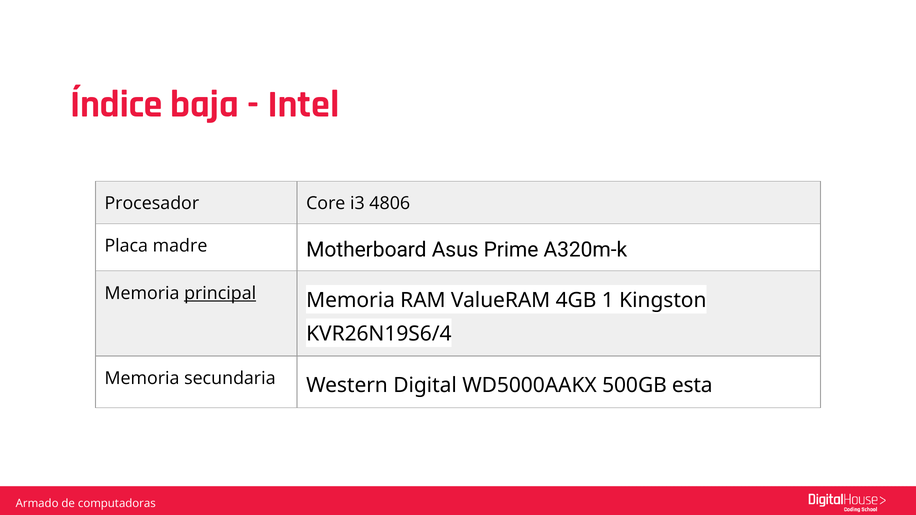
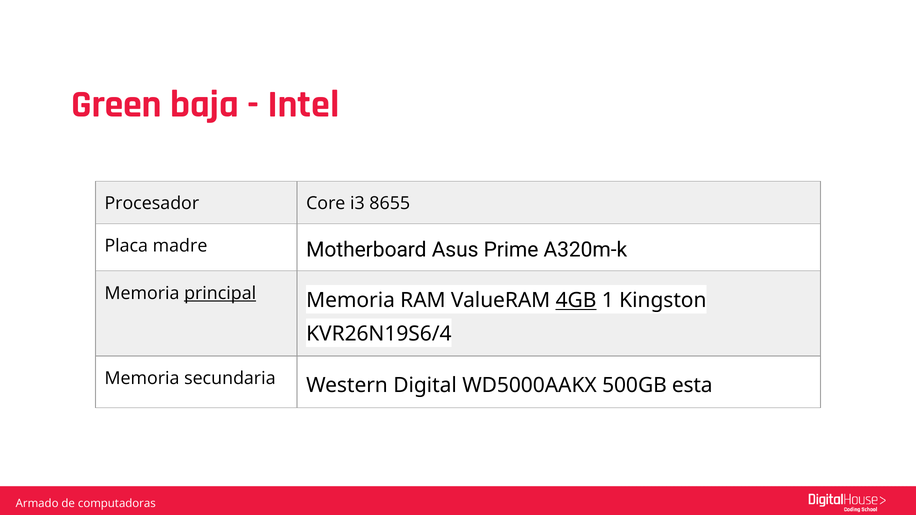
Índice: Índice -> Green (116, 104)
4806: 4806 -> 8655 (390, 204)
4GB underline: none -> present (576, 301)
